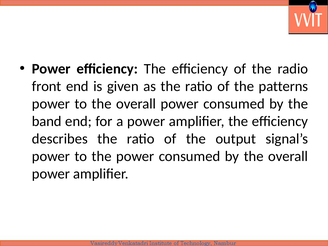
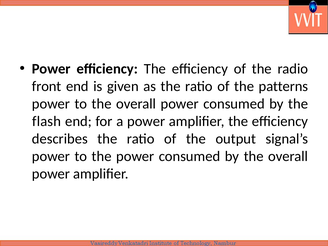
band: band -> flash (47, 121)
